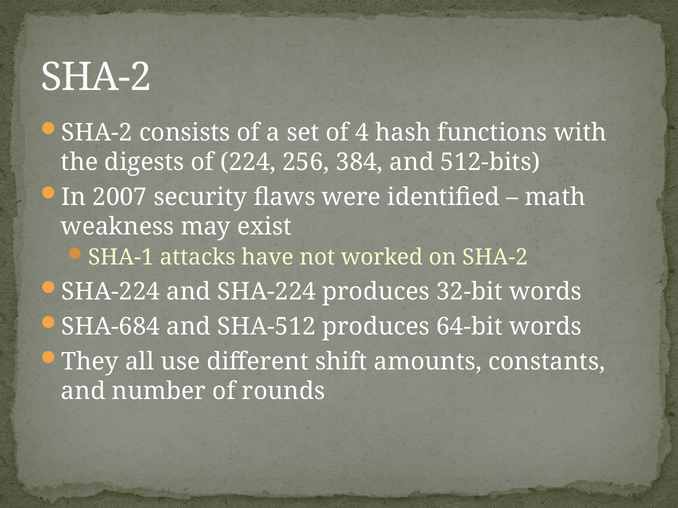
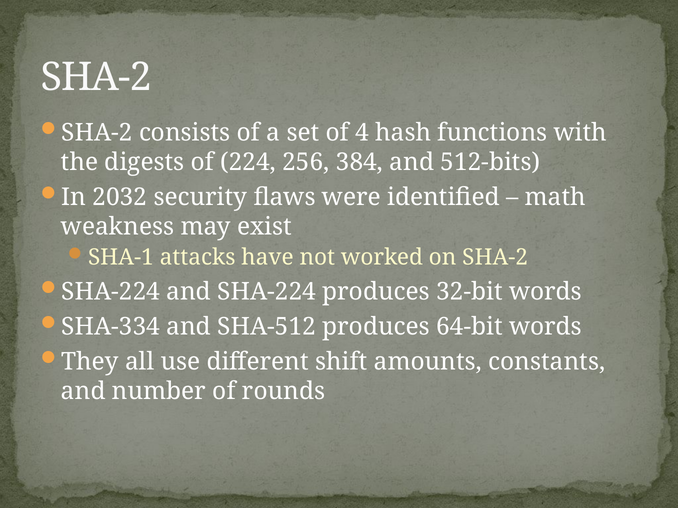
2007: 2007 -> 2032 (120, 197)
SHA-684: SHA-684 -> SHA-334 (111, 327)
